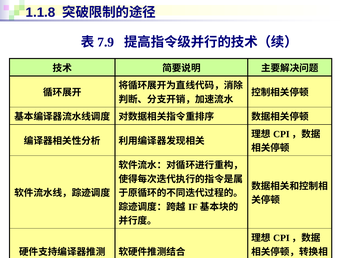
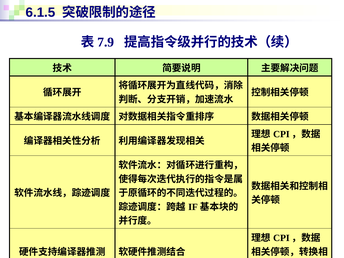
1.1.8: 1.1.8 -> 6.1.5 (40, 12)
